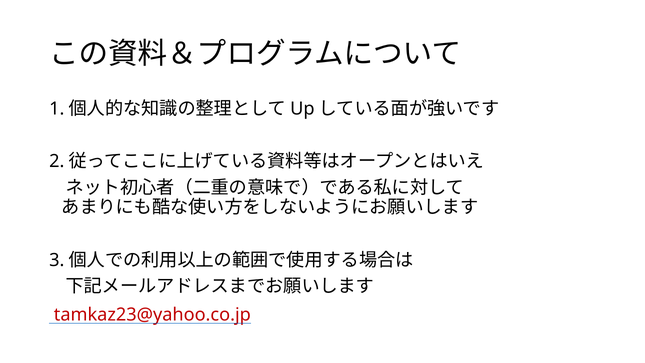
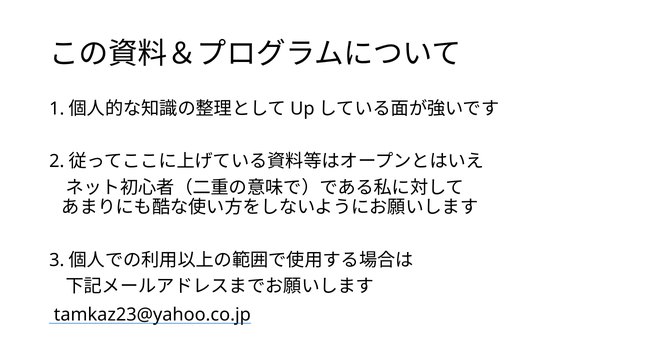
tamkaz23@yahoo.co.jp colour: red -> black (152, 315)
